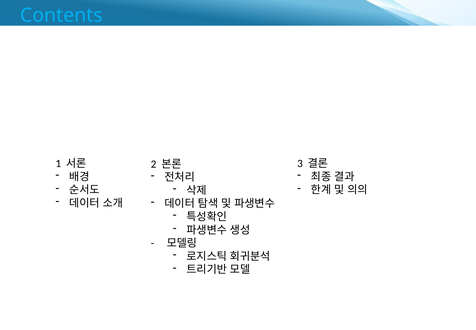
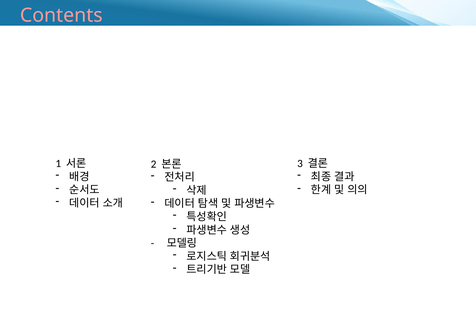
Contents colour: light blue -> pink (61, 15)
